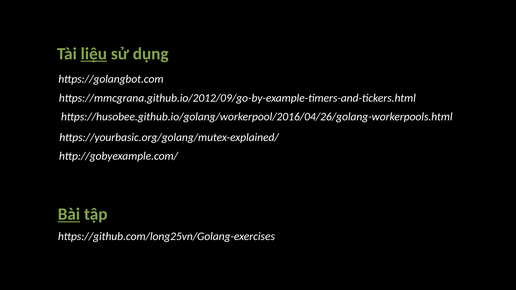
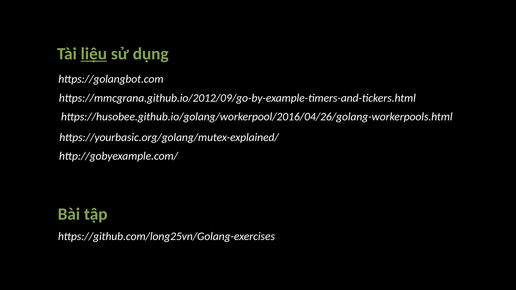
Bài underline: present -> none (69, 214)
